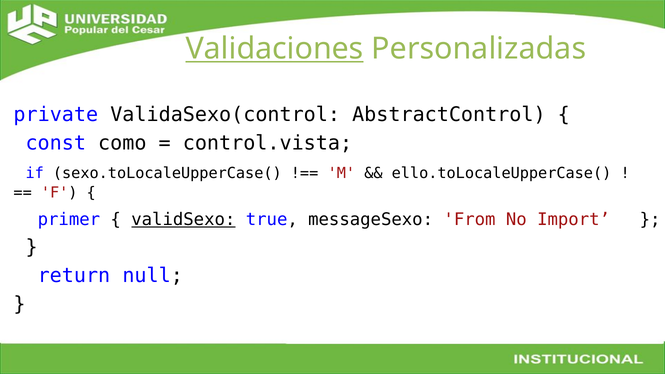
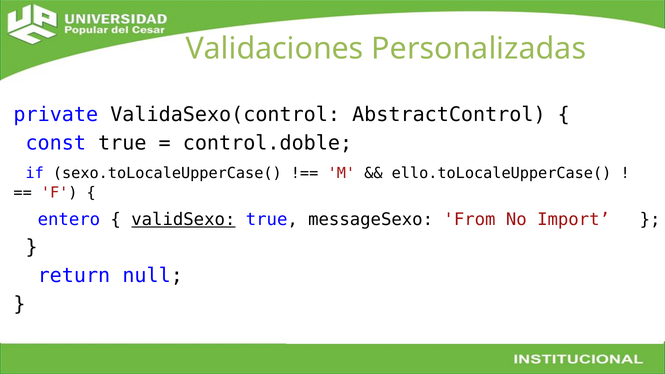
Validaciones underline: present -> none (275, 49)
const como: como -> true (122, 143)
control.vista: control.vista -> control.doble (267, 143)
primer: primer -> entero (69, 220)
